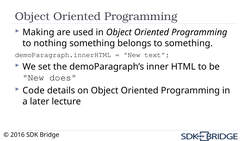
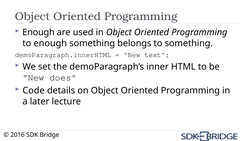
Making: Making -> Enough (38, 32)
to nothing: nothing -> enough (50, 43)
